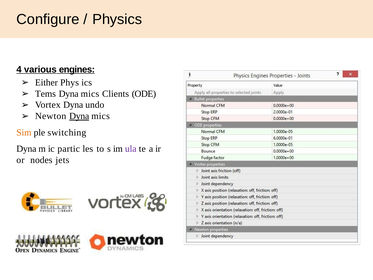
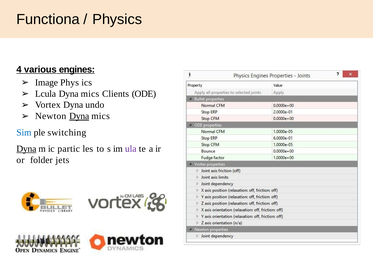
Configure: Configure -> Functiona (48, 19)
Either: Either -> Image (46, 82)
Tems: Tems -> Lcula (46, 94)
Sim colour: orange -> blue (24, 132)
Dyna underline: none -> present (26, 149)
nodes: nodes -> folder (41, 160)
